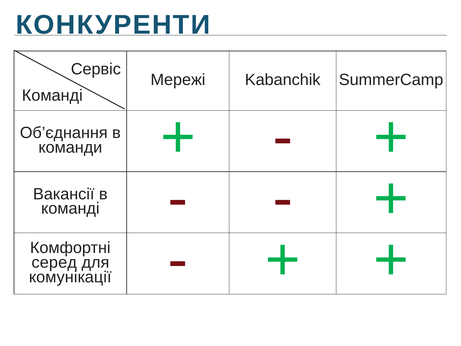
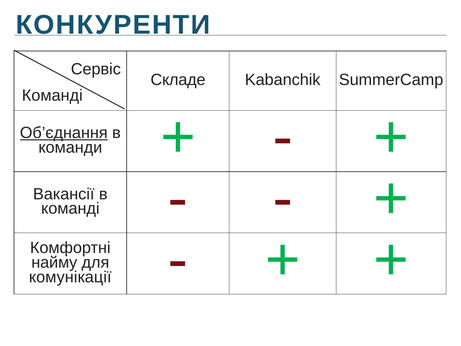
Мережі: Мережі -> Складе (178, 80)
Об’єднання underline: none -> present (64, 133)
серед: серед -> найму (54, 262)
